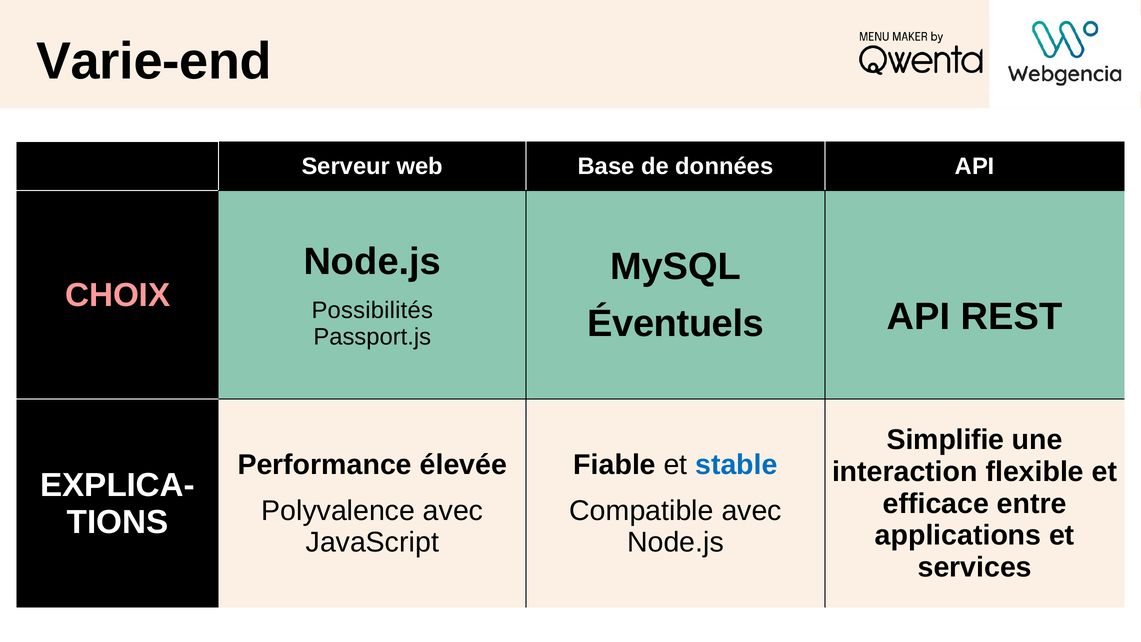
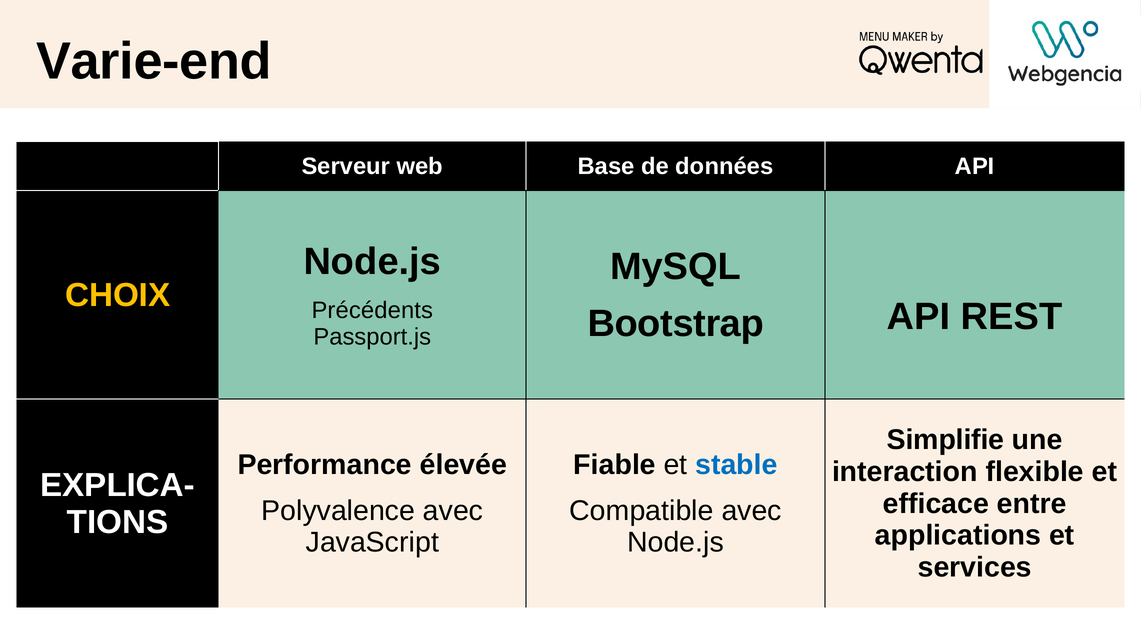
CHOIX colour: pink -> yellow (118, 295)
Possibilités: Possibilités -> Précédents (372, 310)
Éventuels: Éventuels -> Bootstrap (676, 324)
